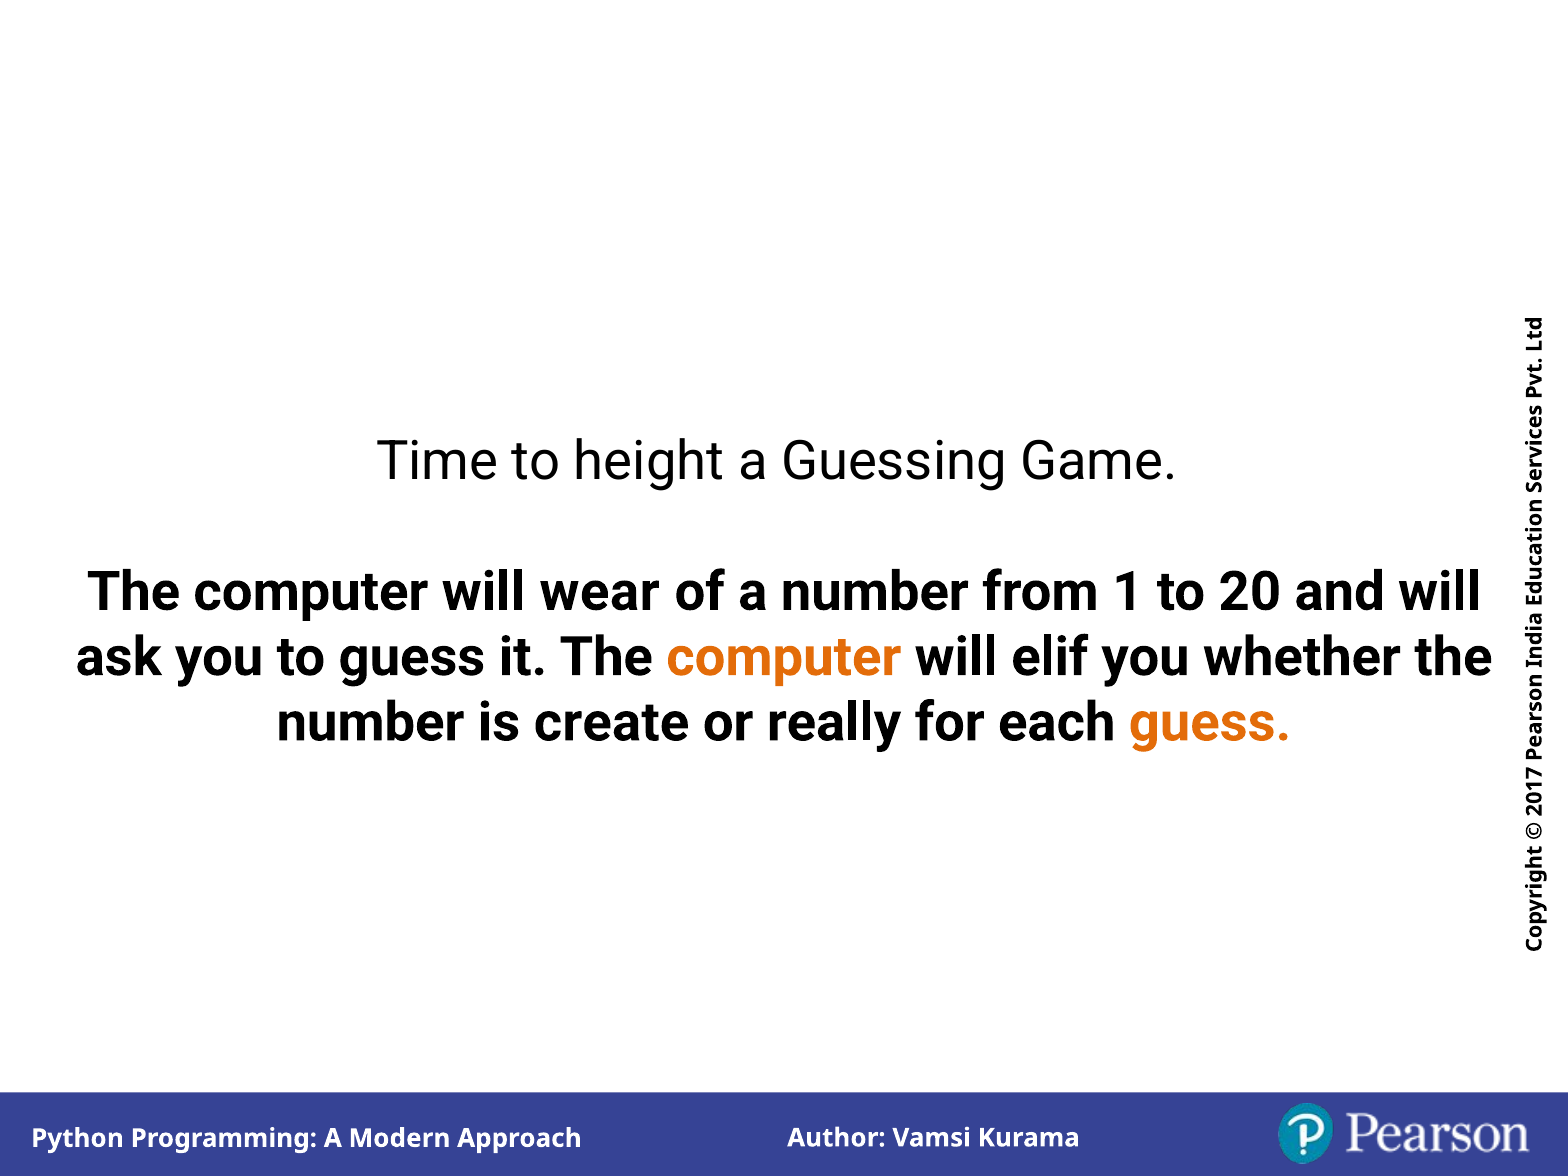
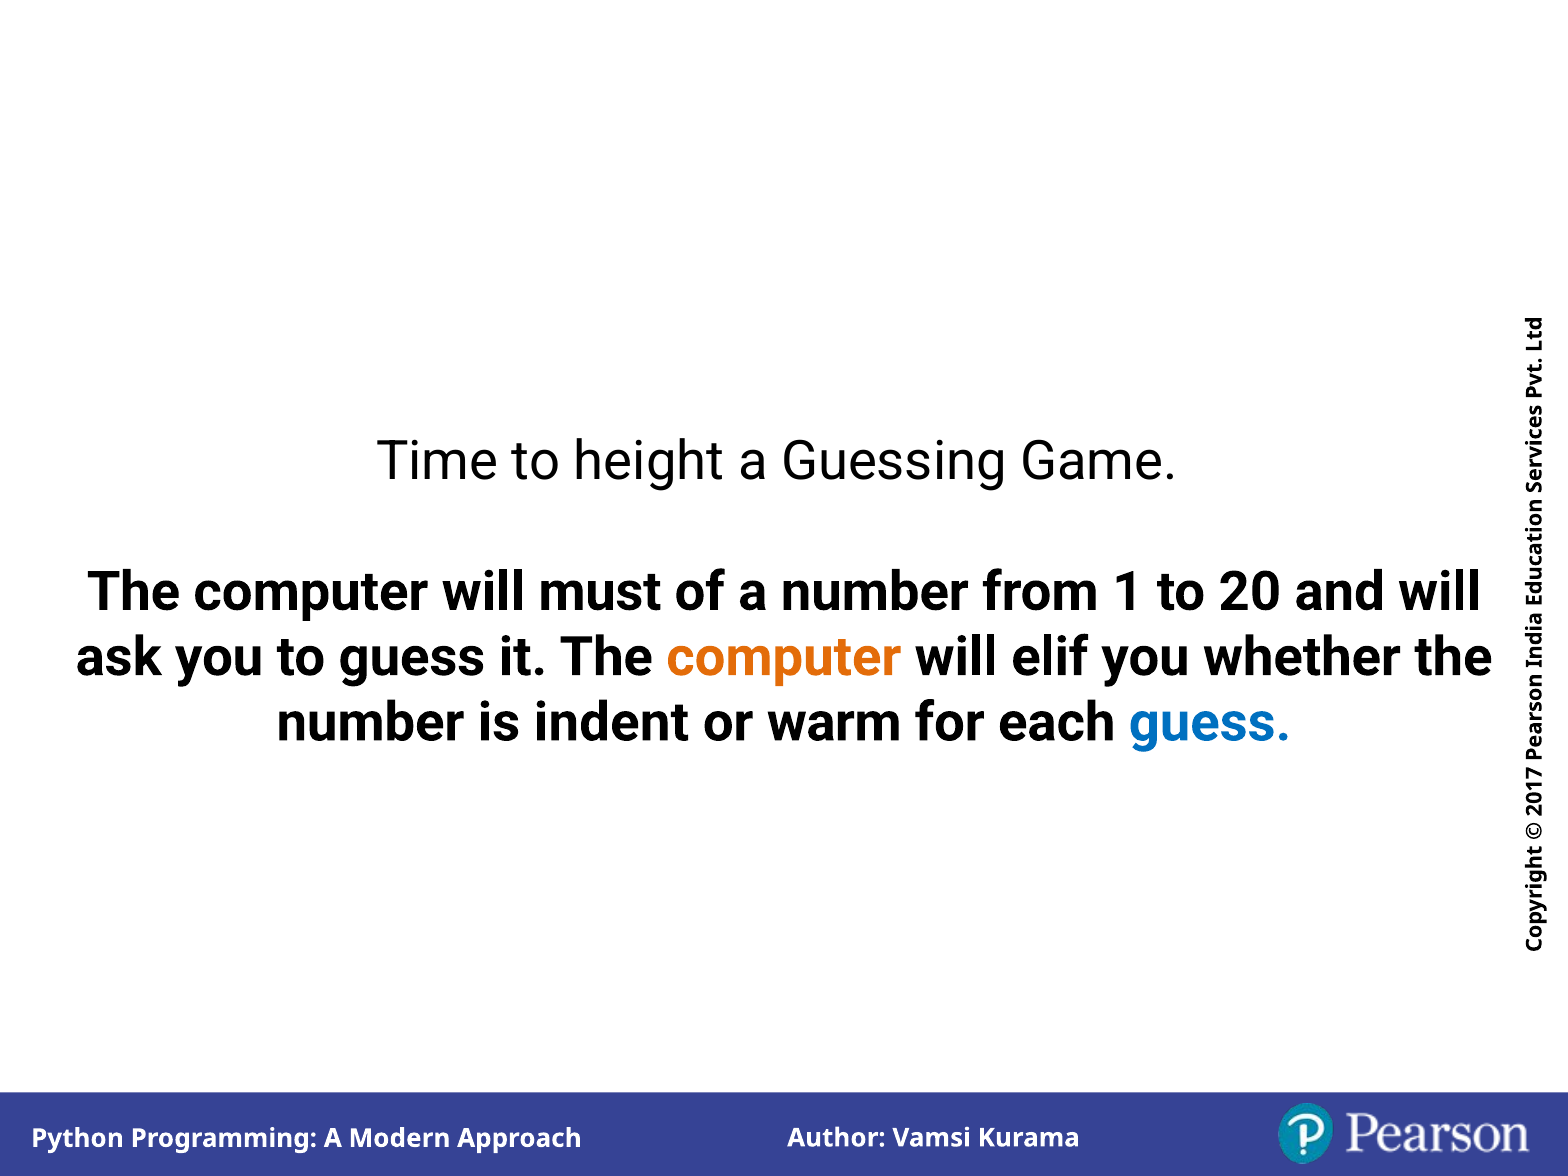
wear: wear -> must (600, 592)
create: create -> indent (611, 722)
really: really -> warm (834, 722)
guess colour: orange -> blue (1210, 722)
